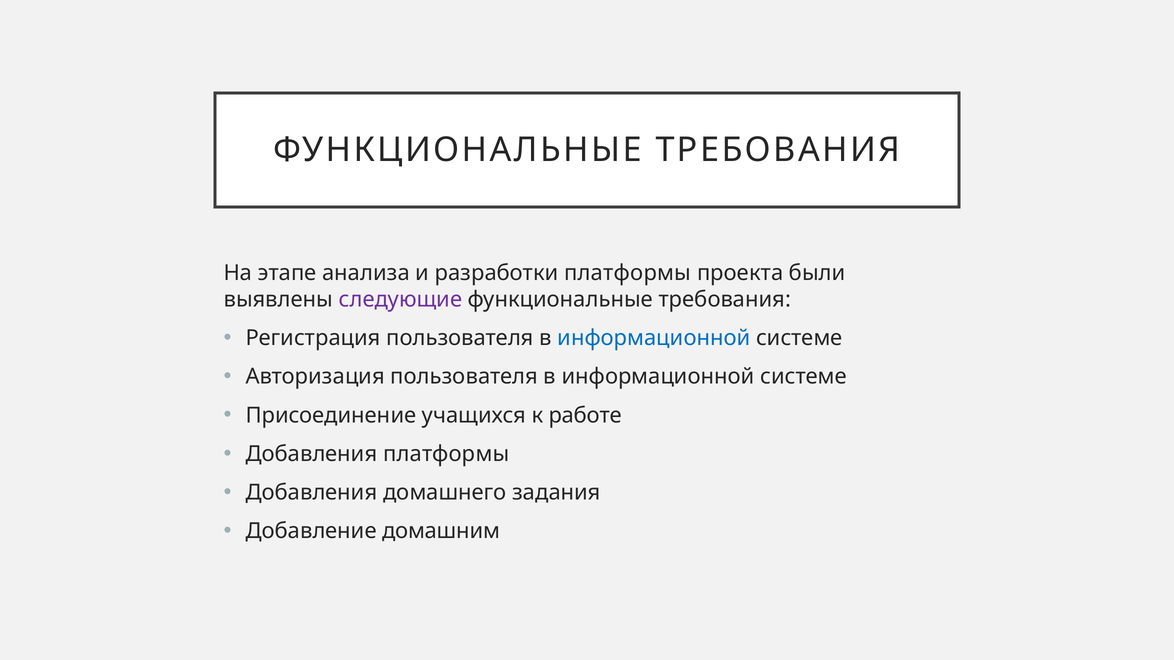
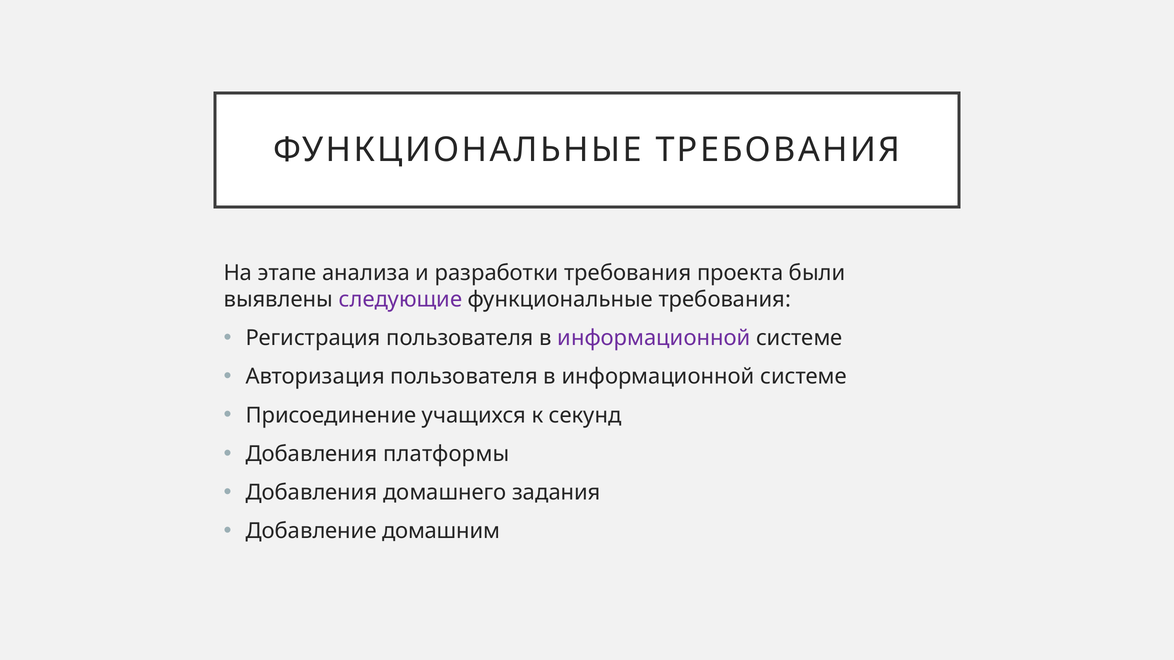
разработки платформы: платформы -> требования (628, 273)
информационной colour: blue -> purple (654, 338)
работе: работе -> секунд (585, 416)
